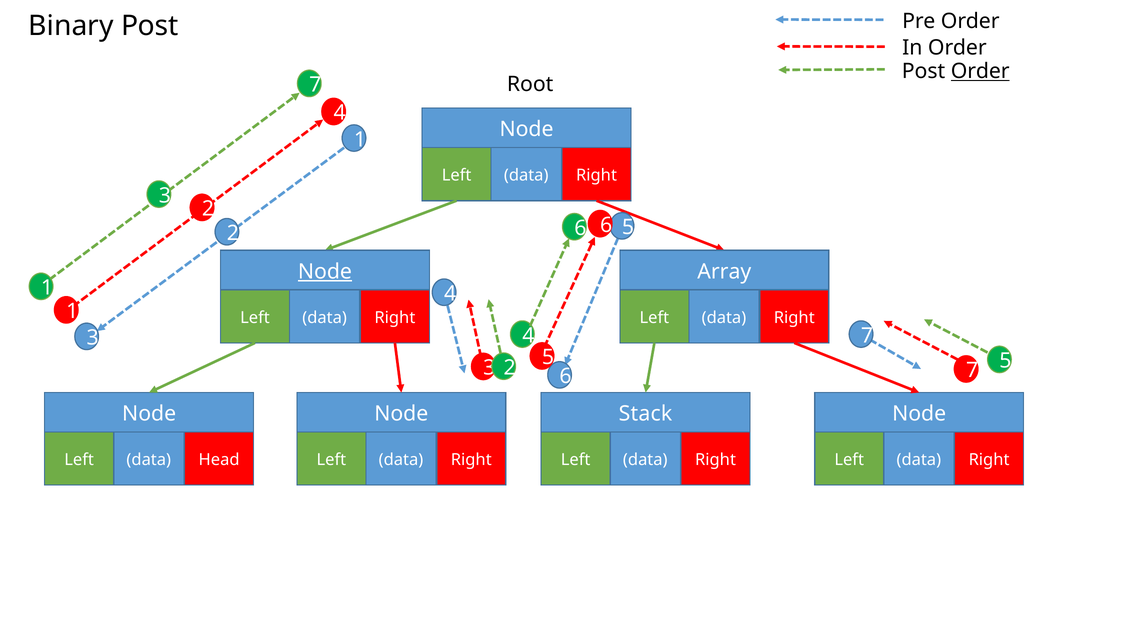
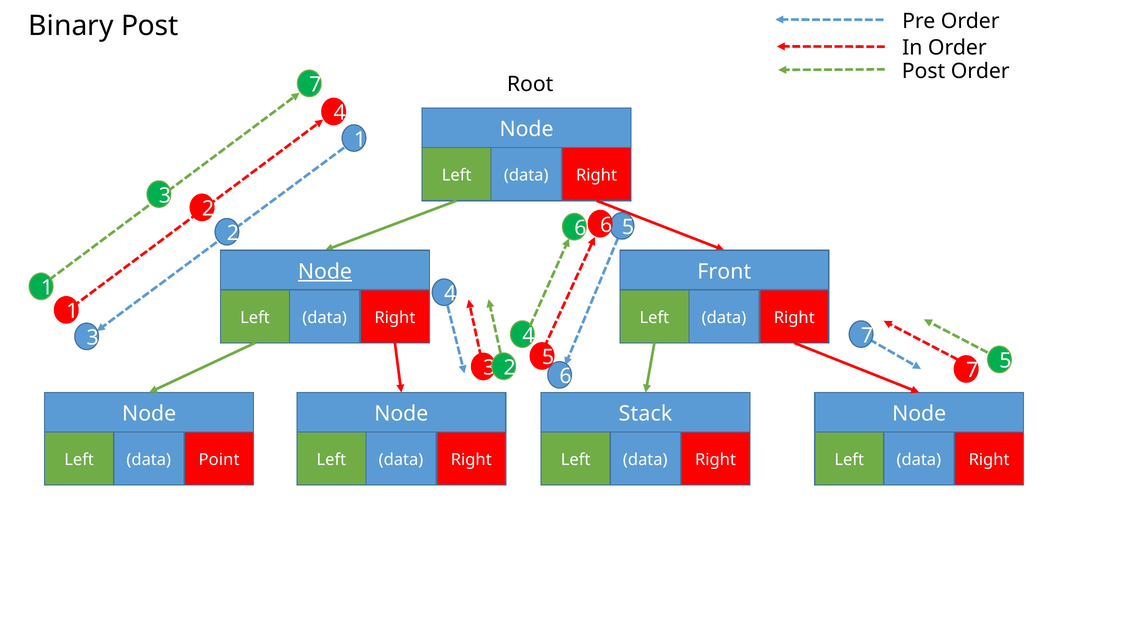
Order underline: present -> none (980, 71)
Array: Array -> Front (724, 271)
Head: Head -> Point (219, 459)
